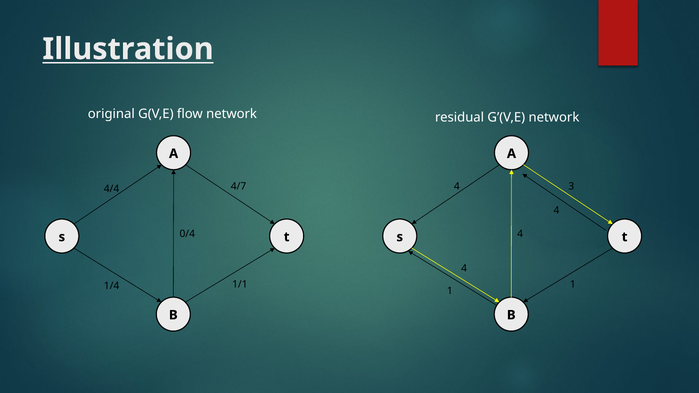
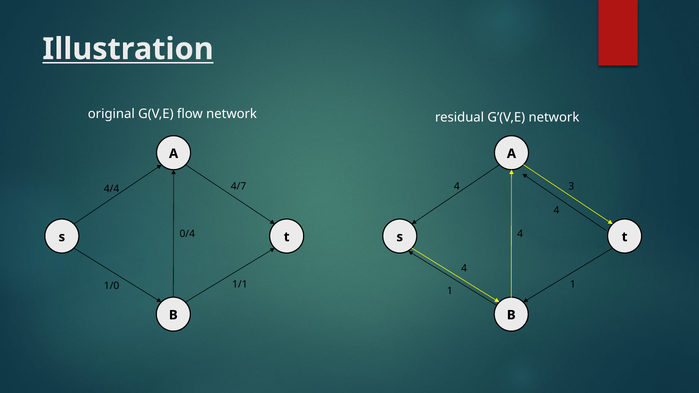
1/4: 1/4 -> 1/0 (112, 286)
